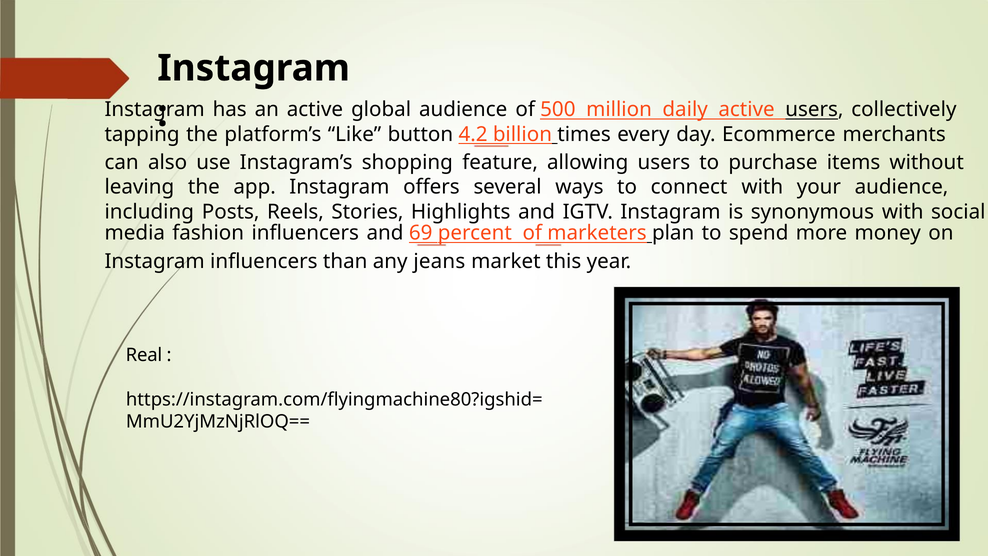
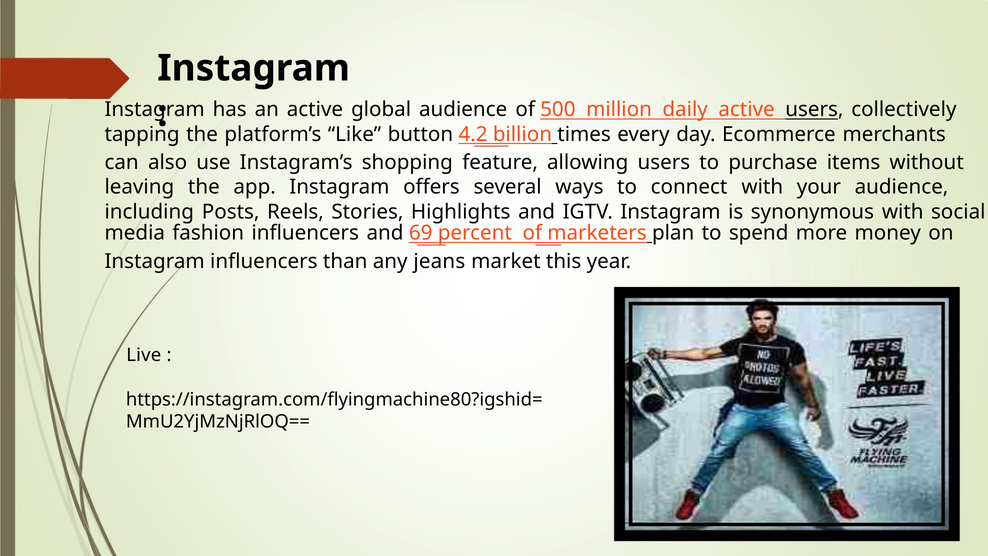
Real: Real -> Live (144, 355)
